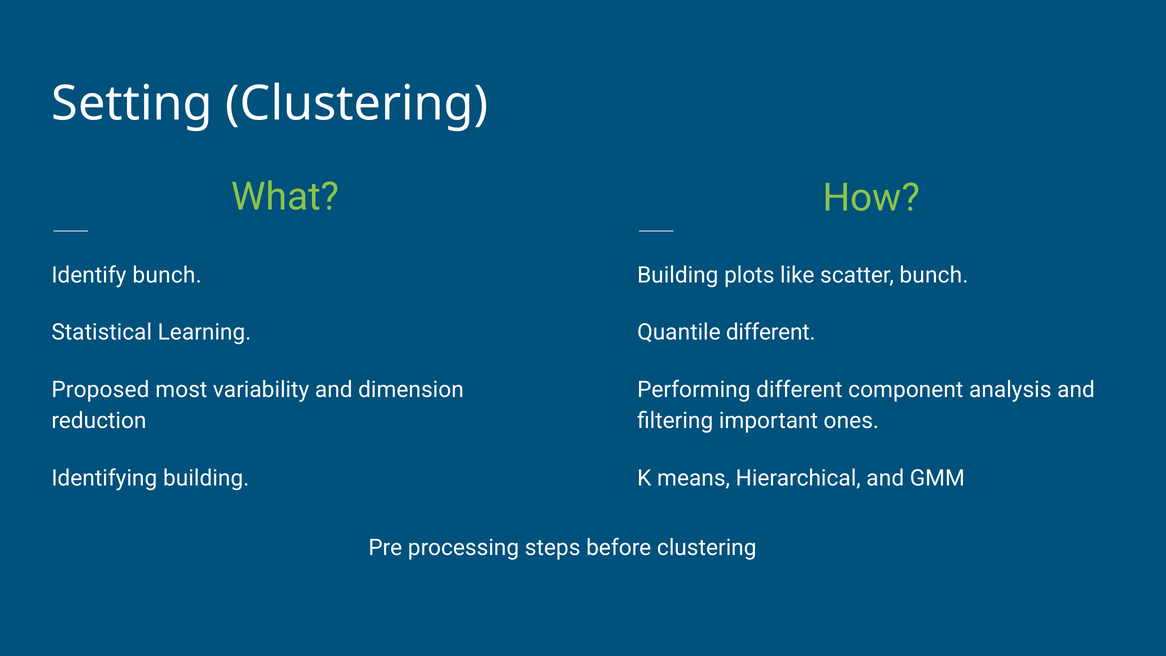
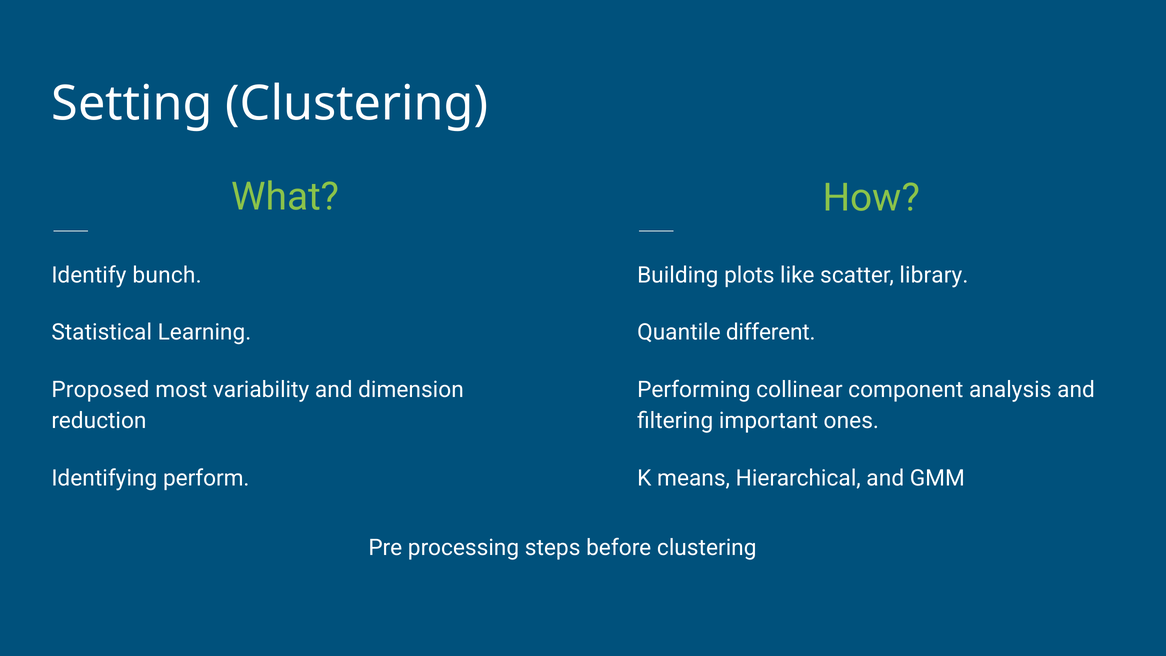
scatter bunch: bunch -> library (934, 275)
Performing different: different -> collinear (799, 390)
Identifying building: building -> perform (206, 478)
